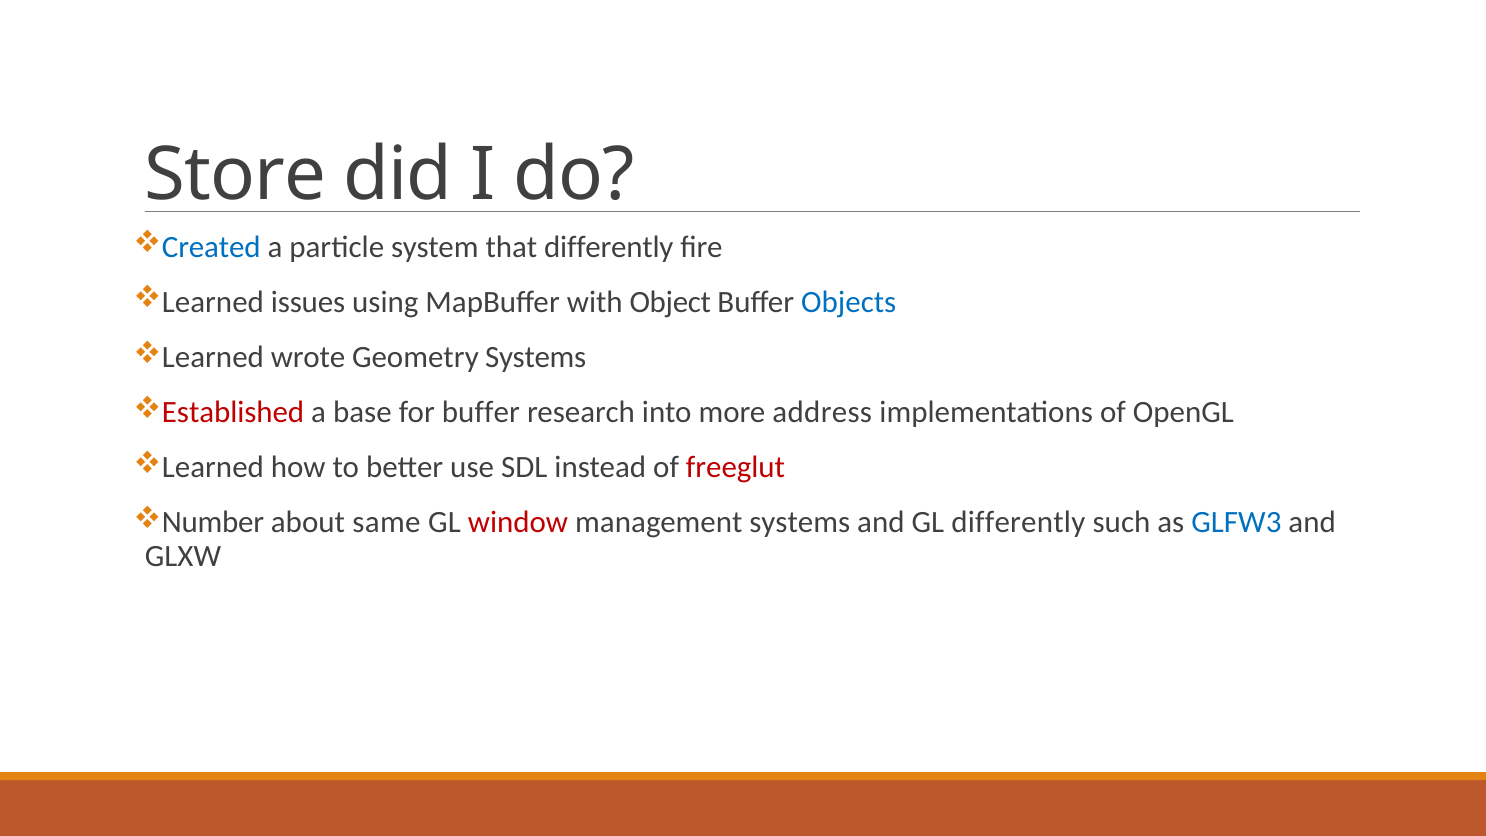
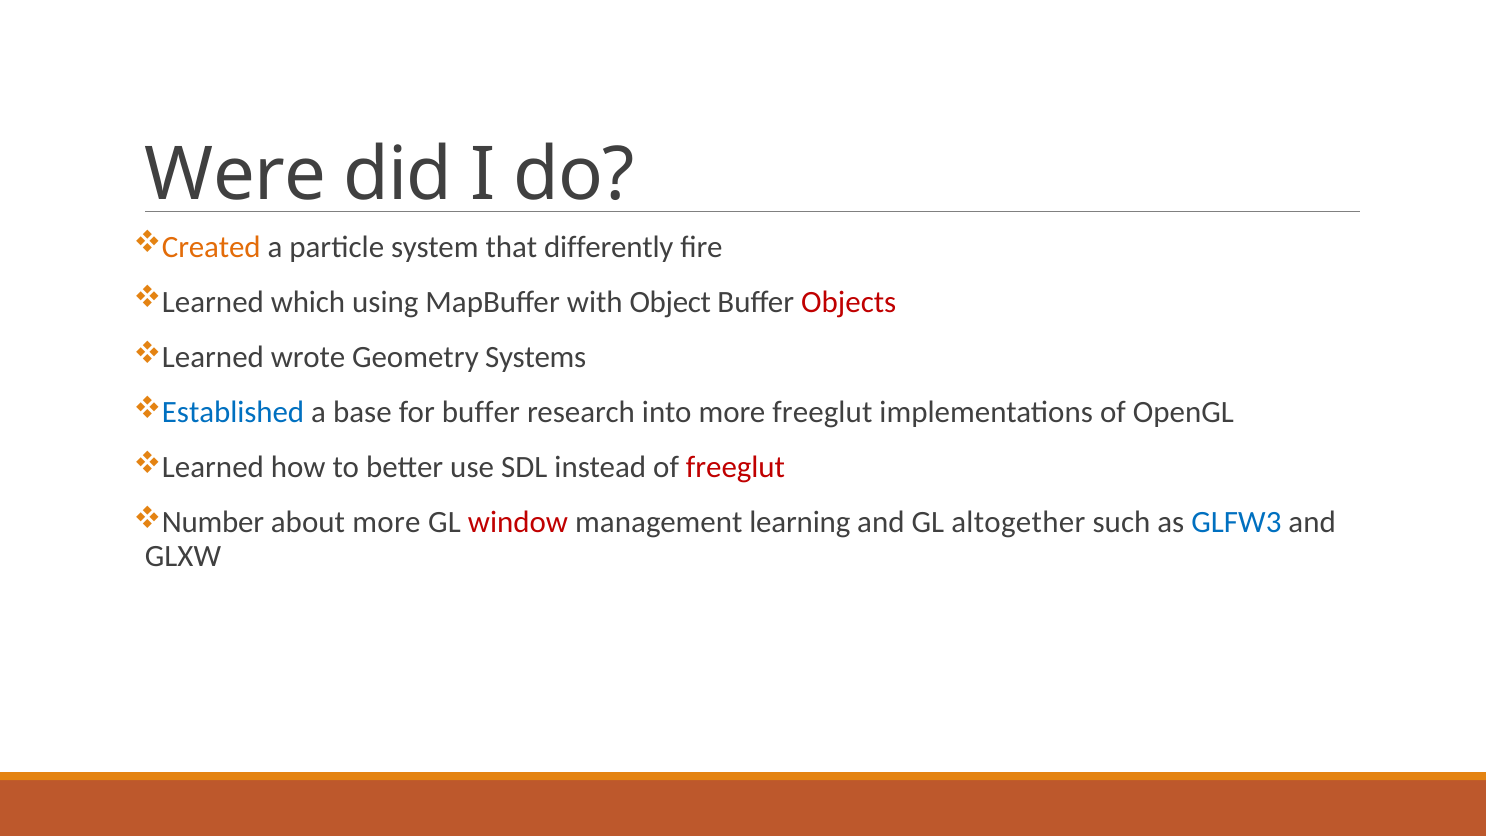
Store: Store -> Were (236, 175)
Created colour: blue -> orange (211, 247)
issues: issues -> which (308, 302)
Objects colour: blue -> red (849, 302)
Established colour: red -> blue (233, 412)
more address: address -> freeglut (822, 412)
about same: same -> more (386, 523)
management systems: systems -> learning (800, 523)
GL differently: differently -> altogether (1018, 523)
